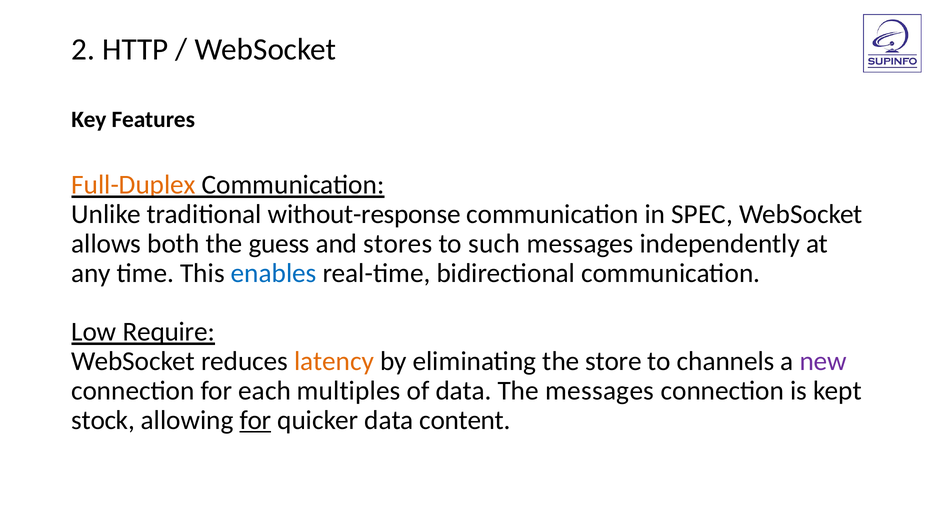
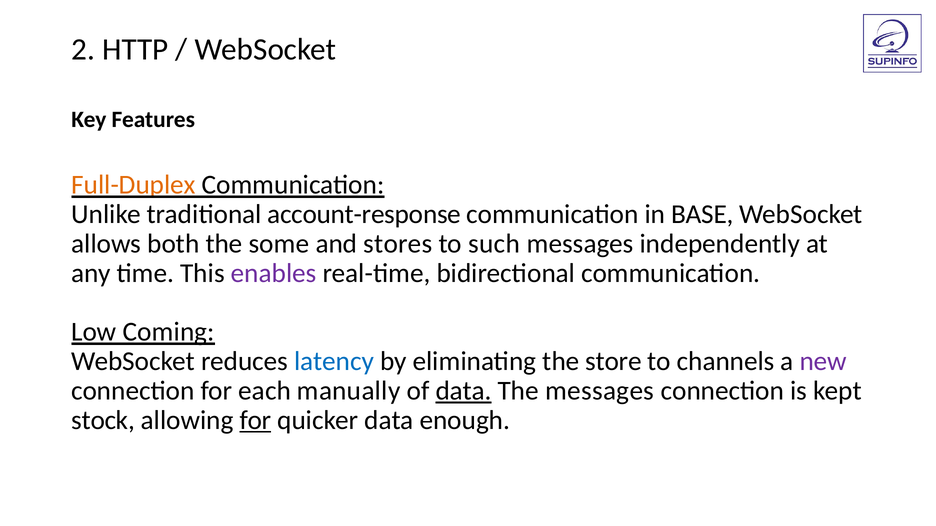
without-response: without-response -> account-response (364, 215)
SPEC: SPEC -> BASE (702, 215)
guess: guess -> some (279, 244)
enables colour: blue -> purple (274, 273)
Require: Require -> Coming (169, 332)
latency colour: orange -> blue (334, 362)
multiples: multiples -> manually (349, 391)
data underline: none -> present (464, 391)
content: content -> enough (465, 421)
